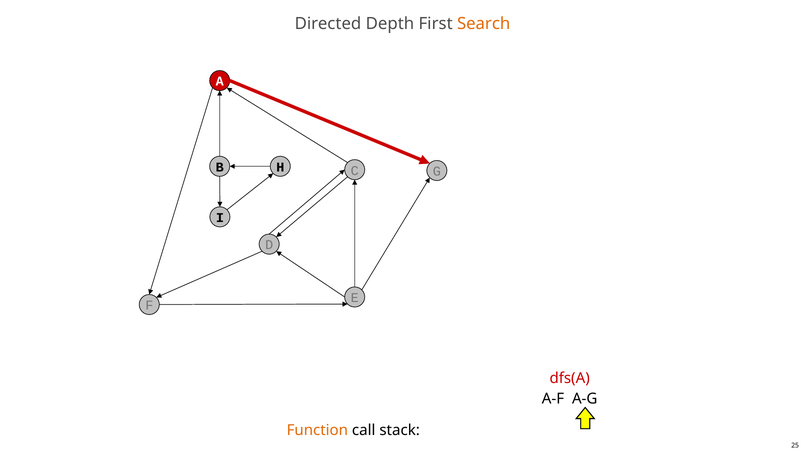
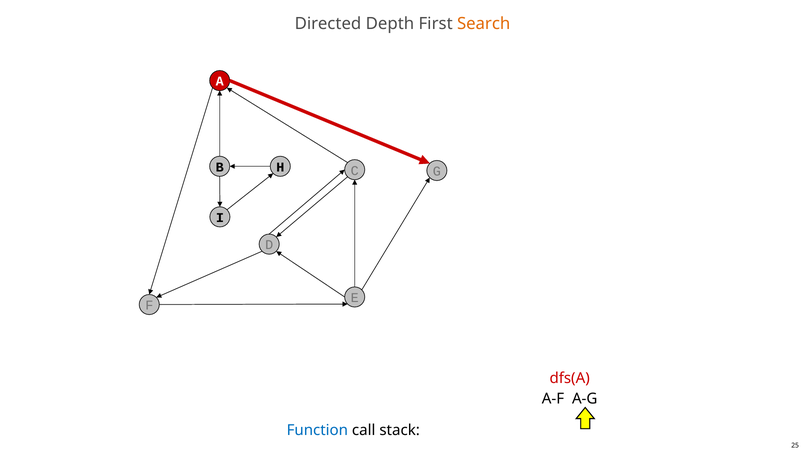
Function colour: orange -> blue (317, 430)
